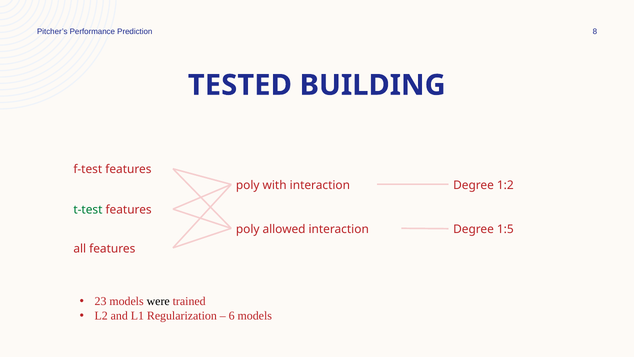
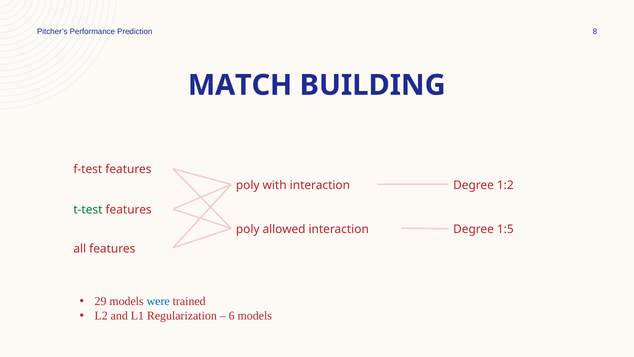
TESTED: TESTED -> MATCH (240, 85)
23: 23 -> 29 (101, 301)
were colour: black -> blue (158, 301)
